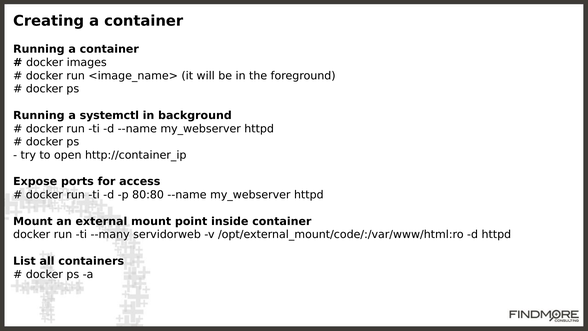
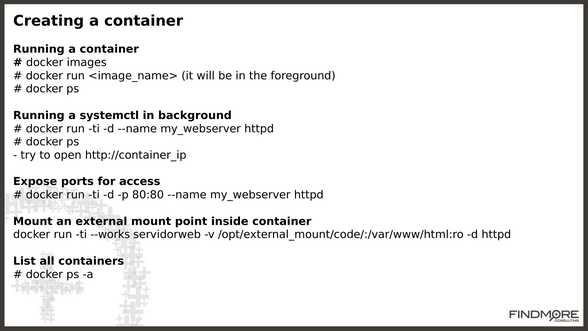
--many: --many -> --works (110, 234)
